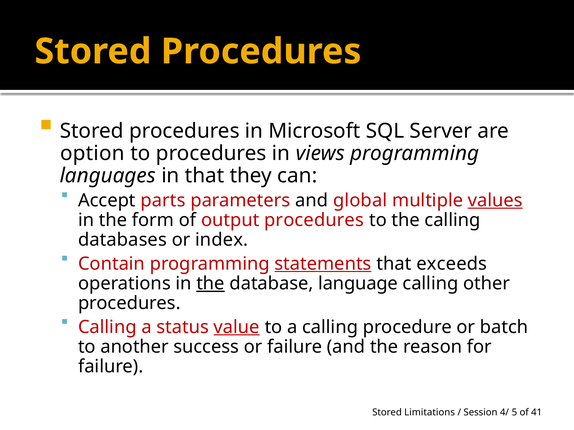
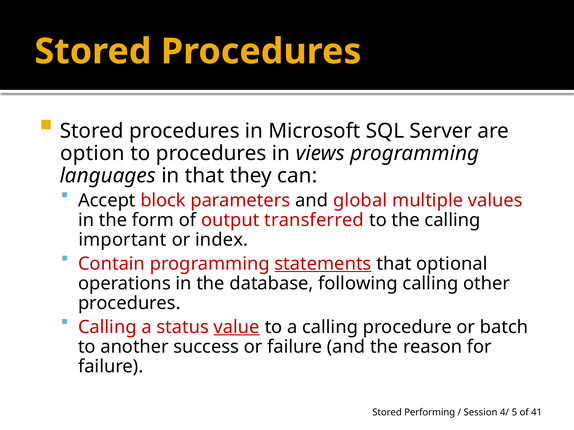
parts: parts -> block (163, 201)
values underline: present -> none (495, 201)
output procedures: procedures -> transferred (314, 220)
databases: databases -> important (122, 240)
exceeds: exceeds -> optional (452, 264)
the underline: present -> none (211, 284)
language: language -> following (358, 284)
Limitations: Limitations -> Performing (430, 413)
